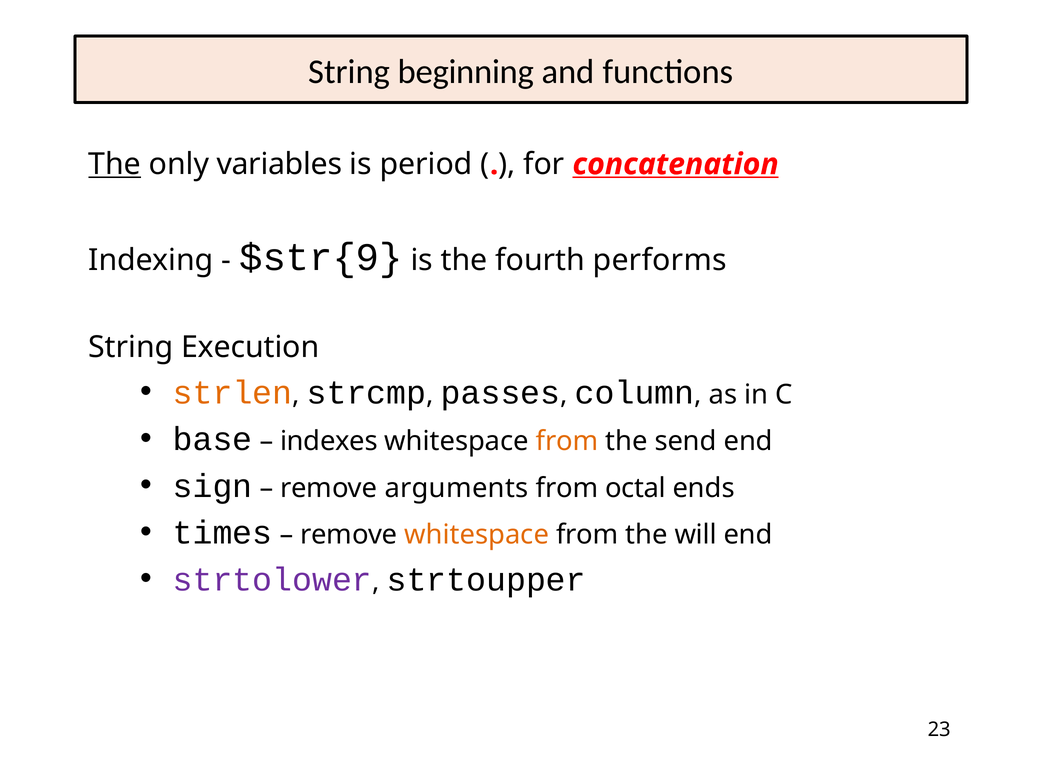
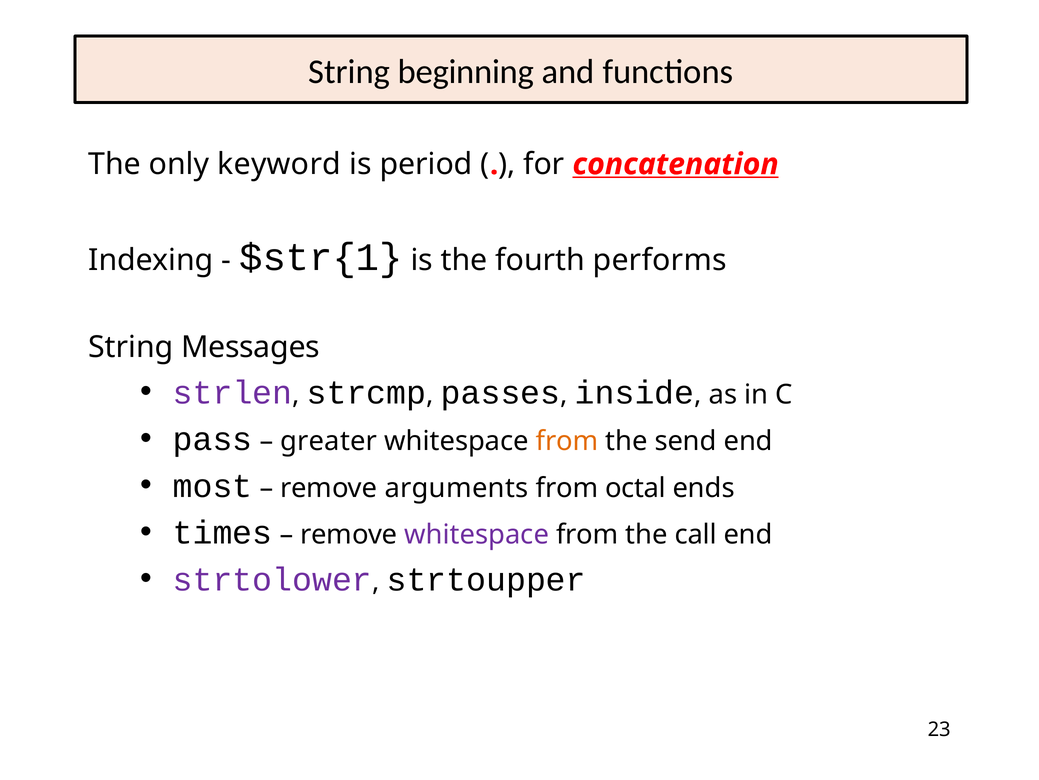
The underline: present -> none (115, 164)
variables: variables -> keyword (279, 164)
$str{9: $str{9 -> $str{1 (321, 257)
Execution: Execution -> Messages (250, 347)
strlen colour: orange -> purple (232, 392)
column: column -> inside (635, 392)
base: base -> pass (213, 439)
indexes: indexes -> greater (329, 441)
sign: sign -> most (213, 486)
whitespace colour: orange -> purple (477, 534)
will: will -> call (696, 534)
